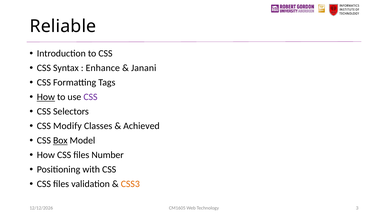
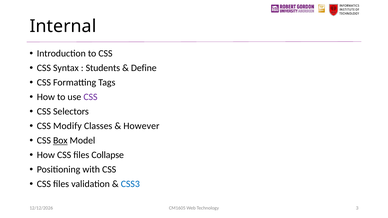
Reliable: Reliable -> Internal (63, 26)
Enhance: Enhance -> Students (103, 68)
Janani: Janani -> Define (144, 68)
How underline: present -> none (46, 97)
Achieved: Achieved -> However (141, 126)
Number: Number -> Collapse (108, 155)
CSS3 colour: orange -> blue (130, 184)
